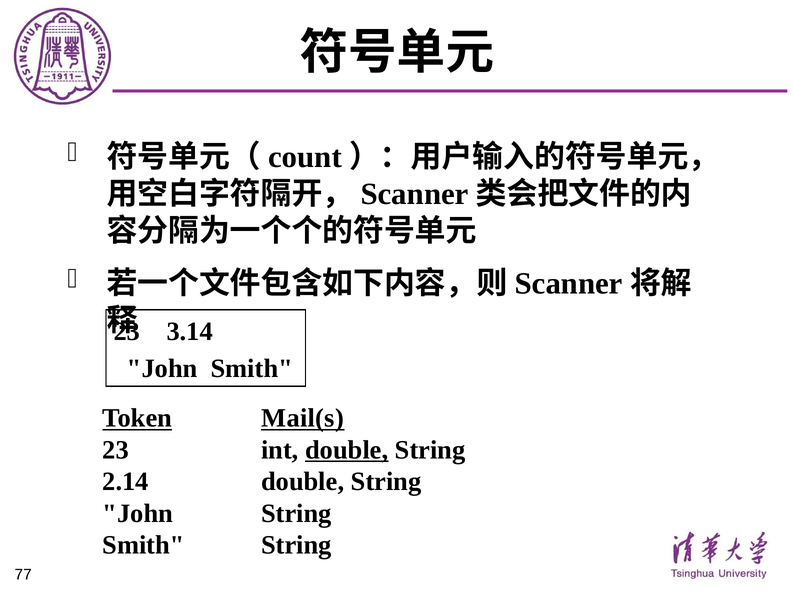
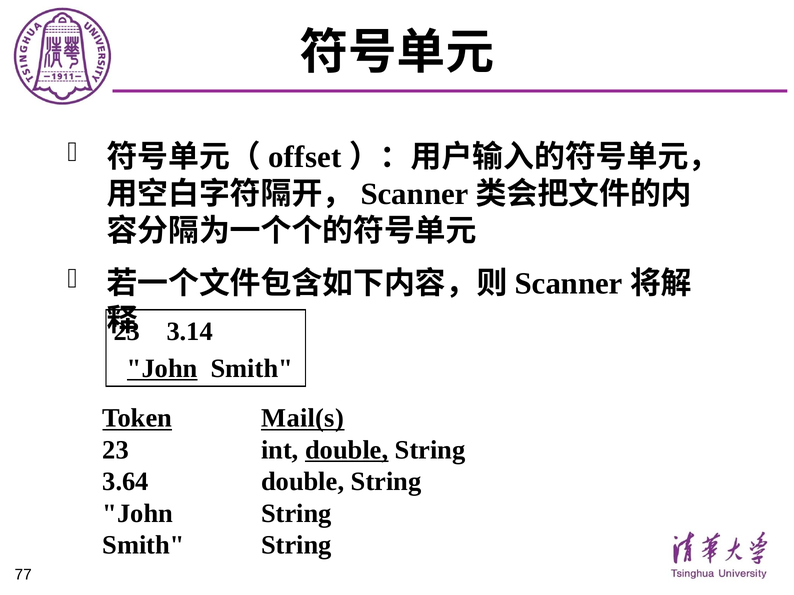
count: count -> offset (305, 157)
John underline: none -> present (162, 369)
2.14: 2.14 -> 3.64 (126, 482)
